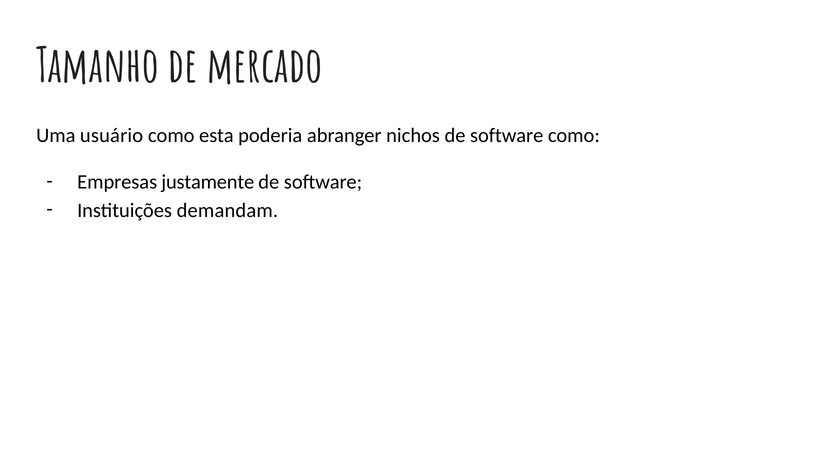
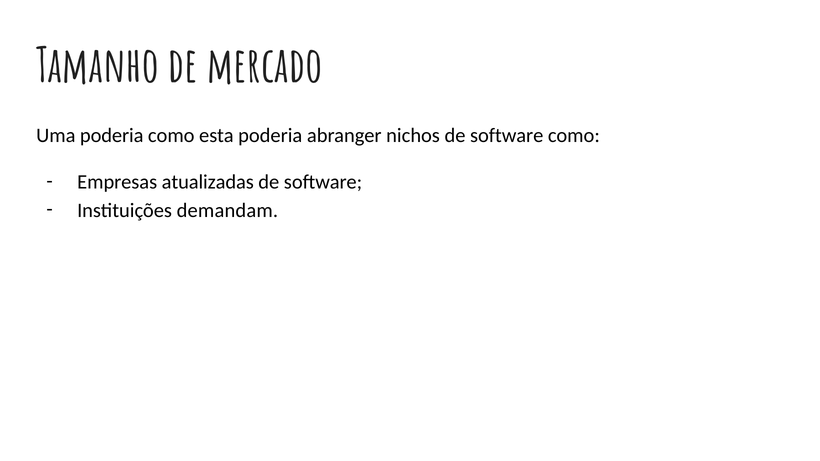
Uma usuário: usuário -> poderia (112, 136)
justamente: justamente -> atualizadas (208, 182)
